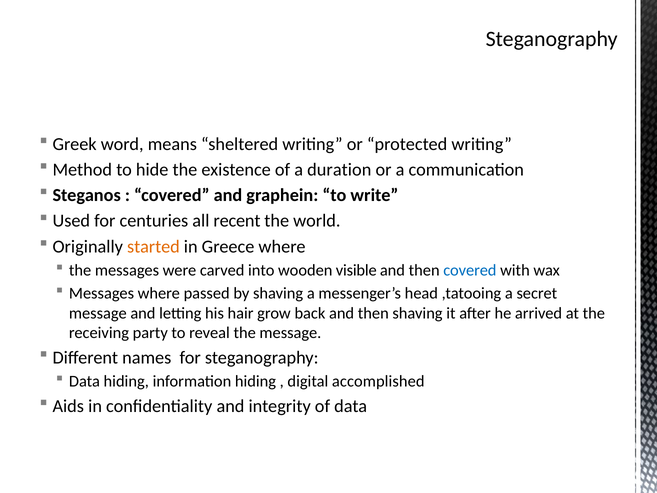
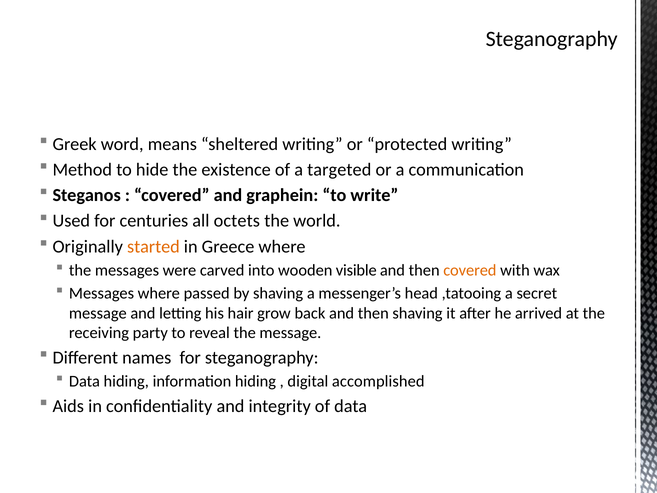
duration: duration -> targeted (339, 170)
recent: recent -> octets (237, 221)
covered colour: blue -> orange (470, 270)
